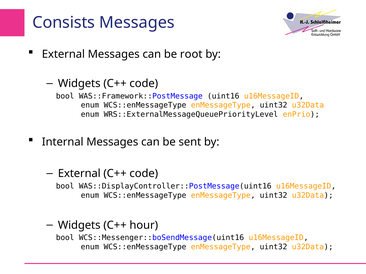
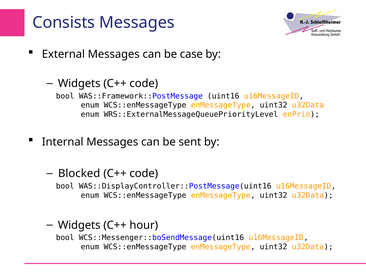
root: root -> case (191, 54)
External: External -> Blocked (79, 174)
